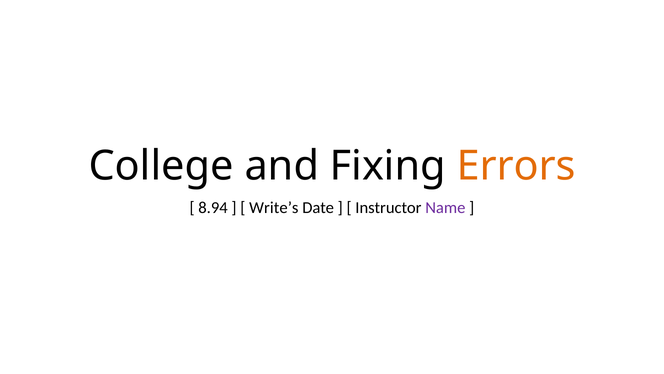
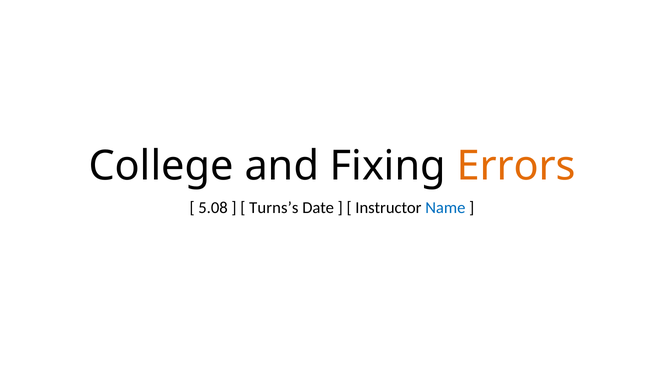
8.94: 8.94 -> 5.08 (213, 208)
Write’s: Write’s -> Turns’s (274, 208)
Name colour: purple -> blue (445, 208)
